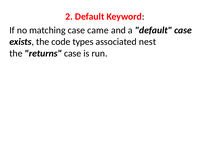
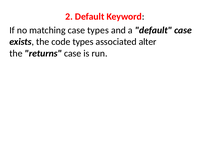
case came: came -> types (98, 30)
nest: nest -> alter (148, 42)
